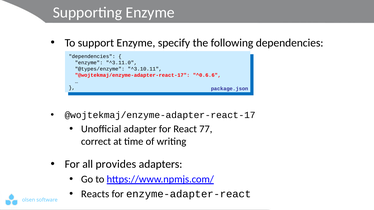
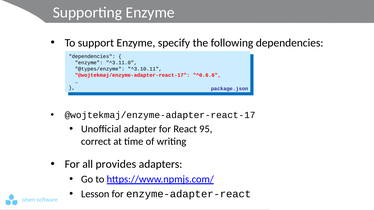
77: 77 -> 95 (206, 129)
Reacts: Reacts -> Lesson (95, 194)
